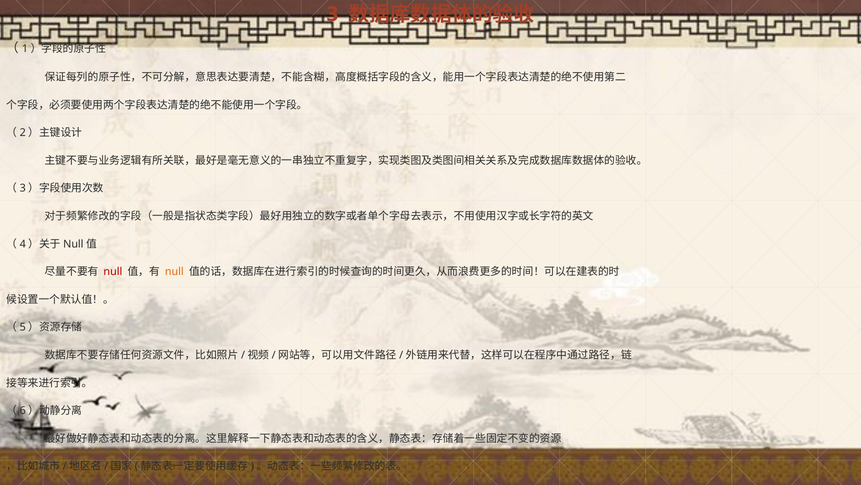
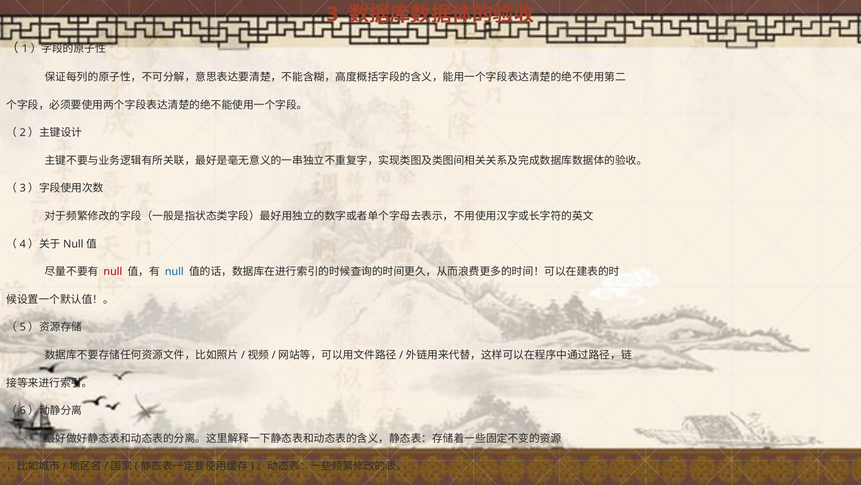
null colour: orange -> blue (174, 271)
